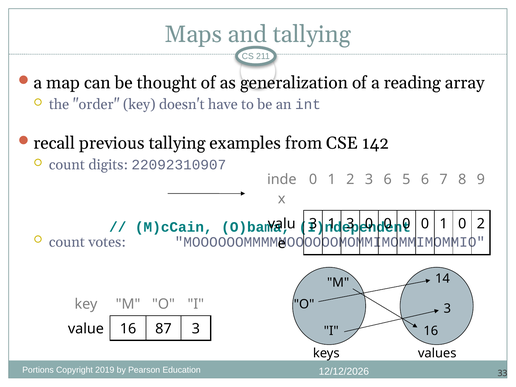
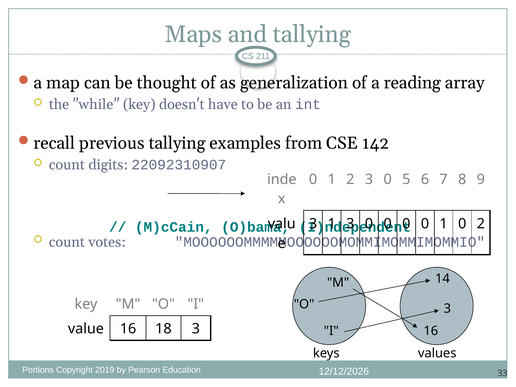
order: order -> while (96, 105)
2 3 6: 6 -> 0 (388, 179)
87: 87 -> 18 (163, 329)
